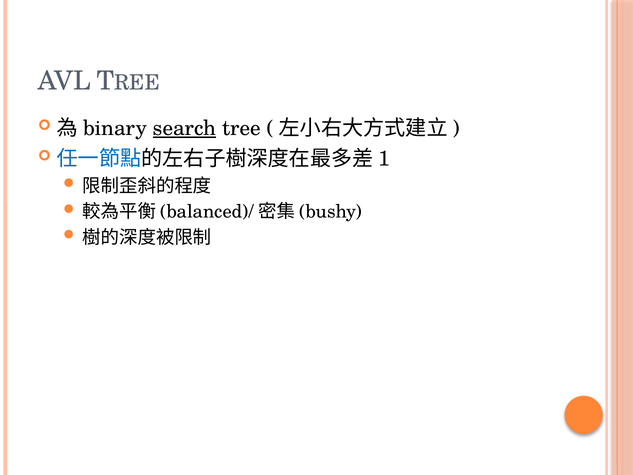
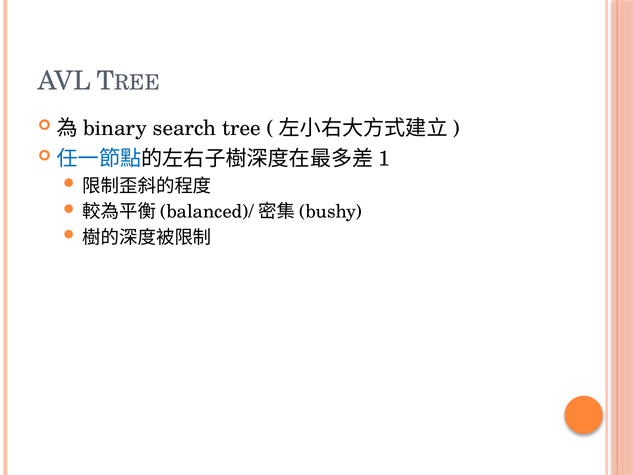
search underline: present -> none (185, 128)
